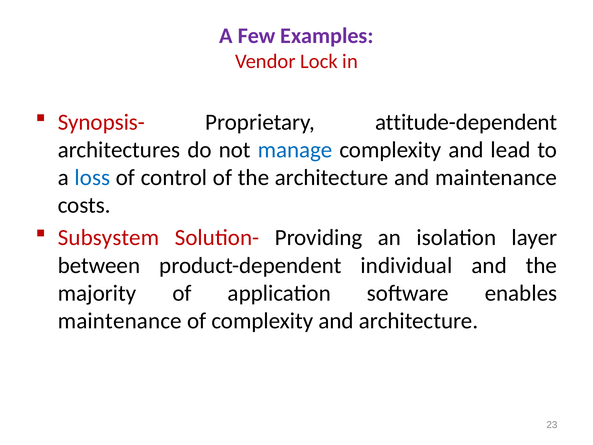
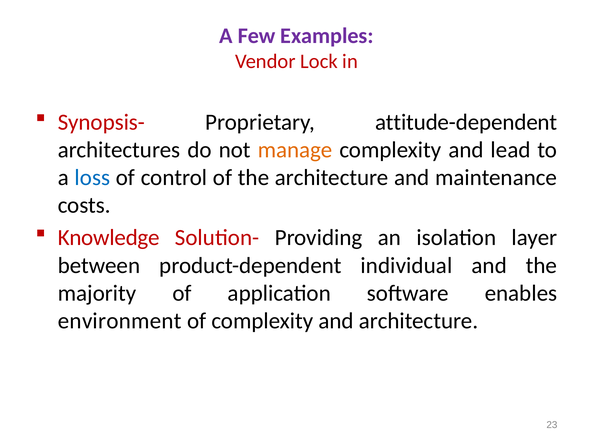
manage colour: blue -> orange (295, 150)
Subsystem: Subsystem -> Knowledge (109, 238)
maintenance: maintenance -> environment (120, 321)
